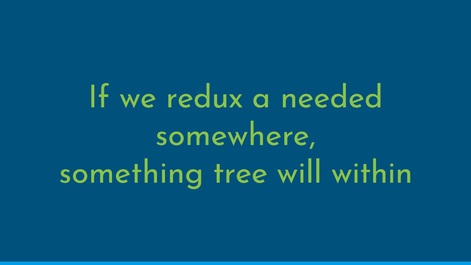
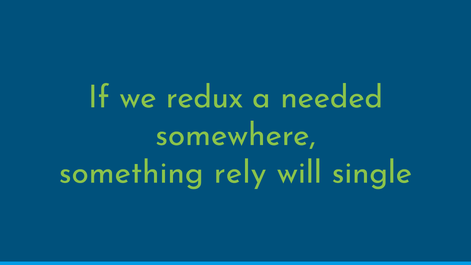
tree: tree -> rely (240, 172)
within: within -> single (372, 172)
